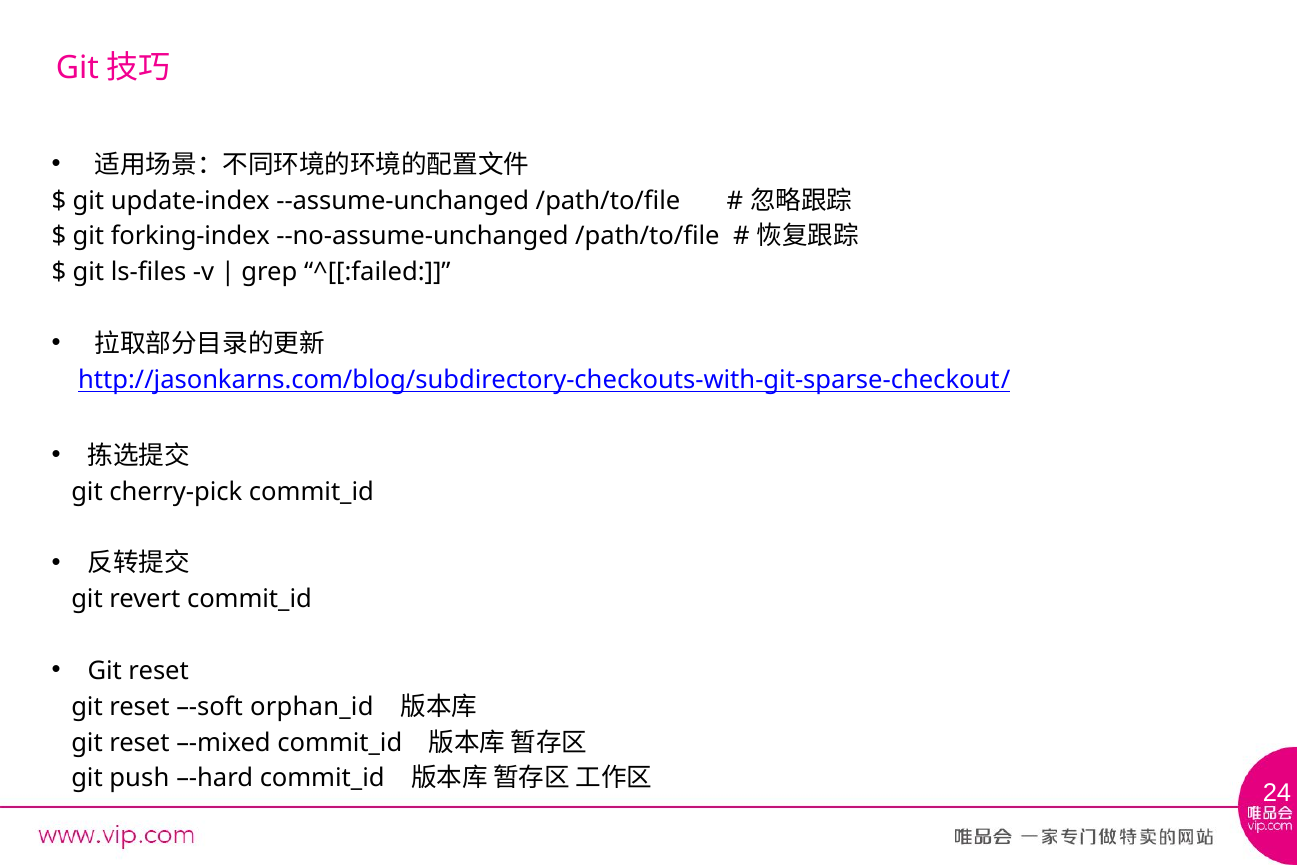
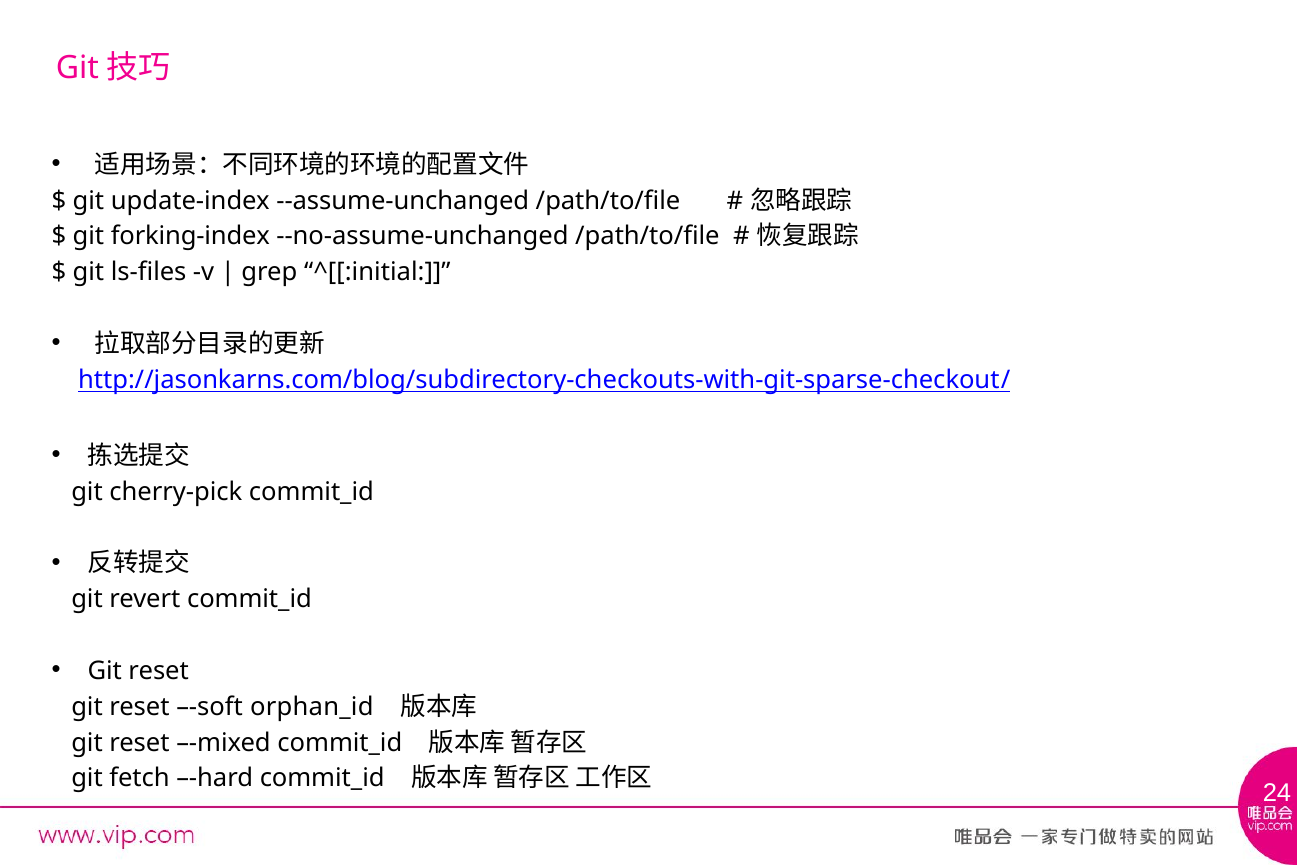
^[[:failed: ^[[:failed -> ^[[:initial (377, 272)
push: push -> fetch (140, 778)
